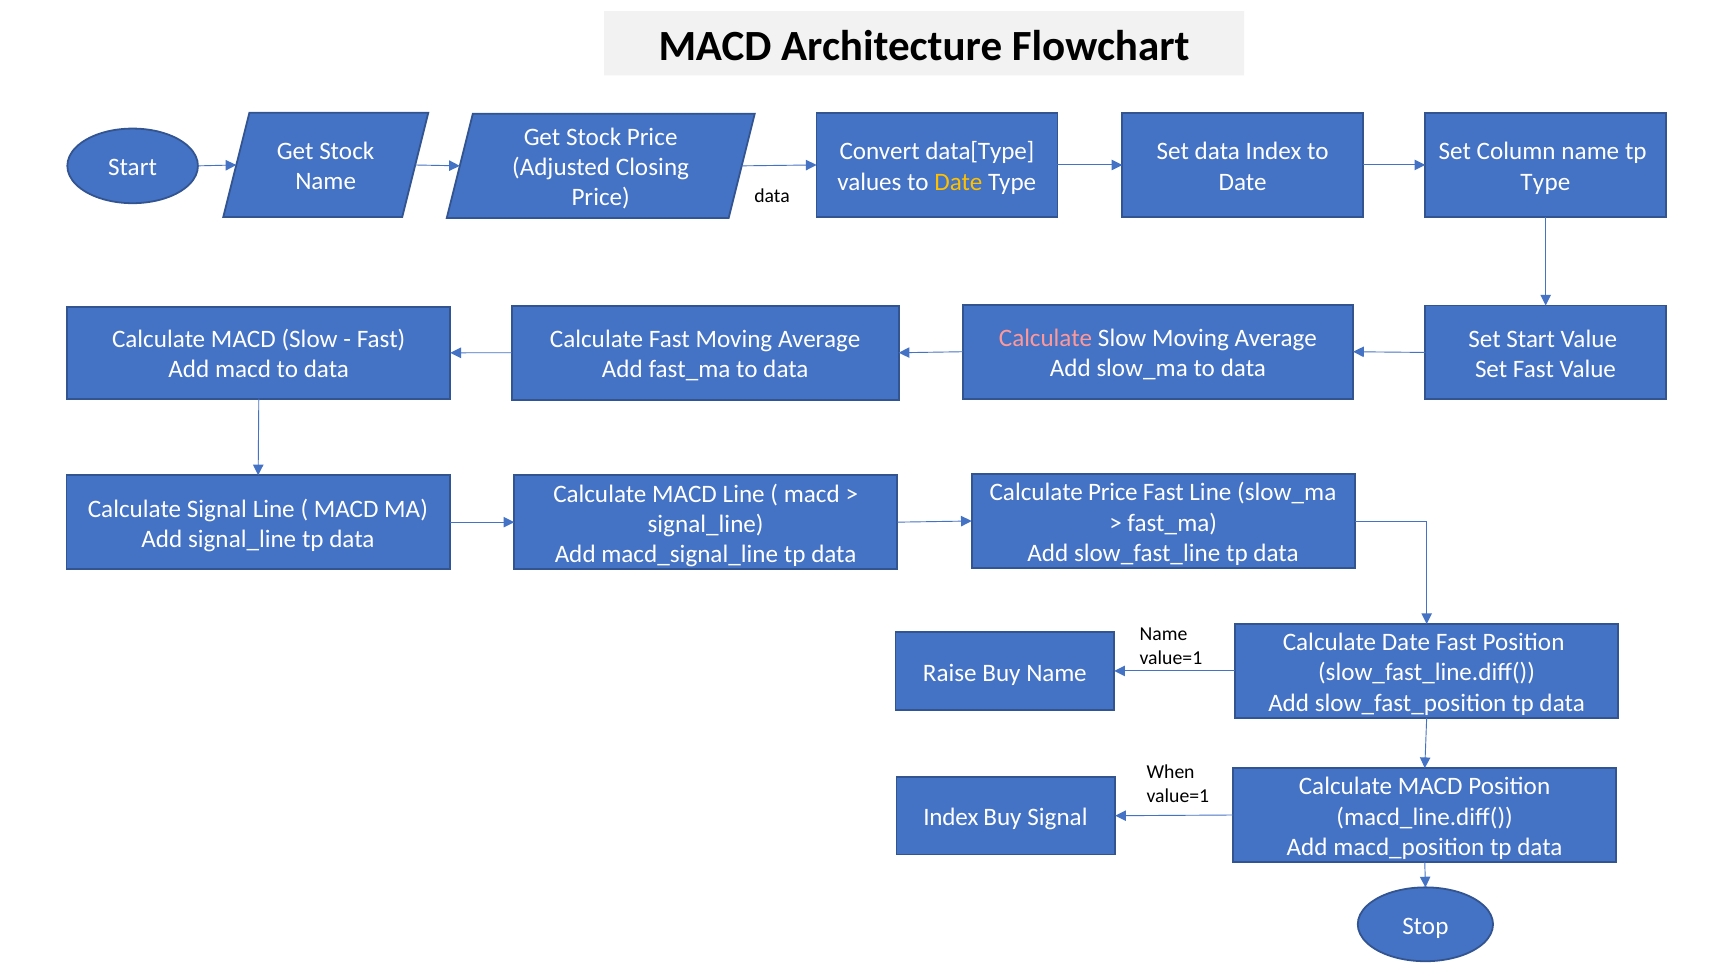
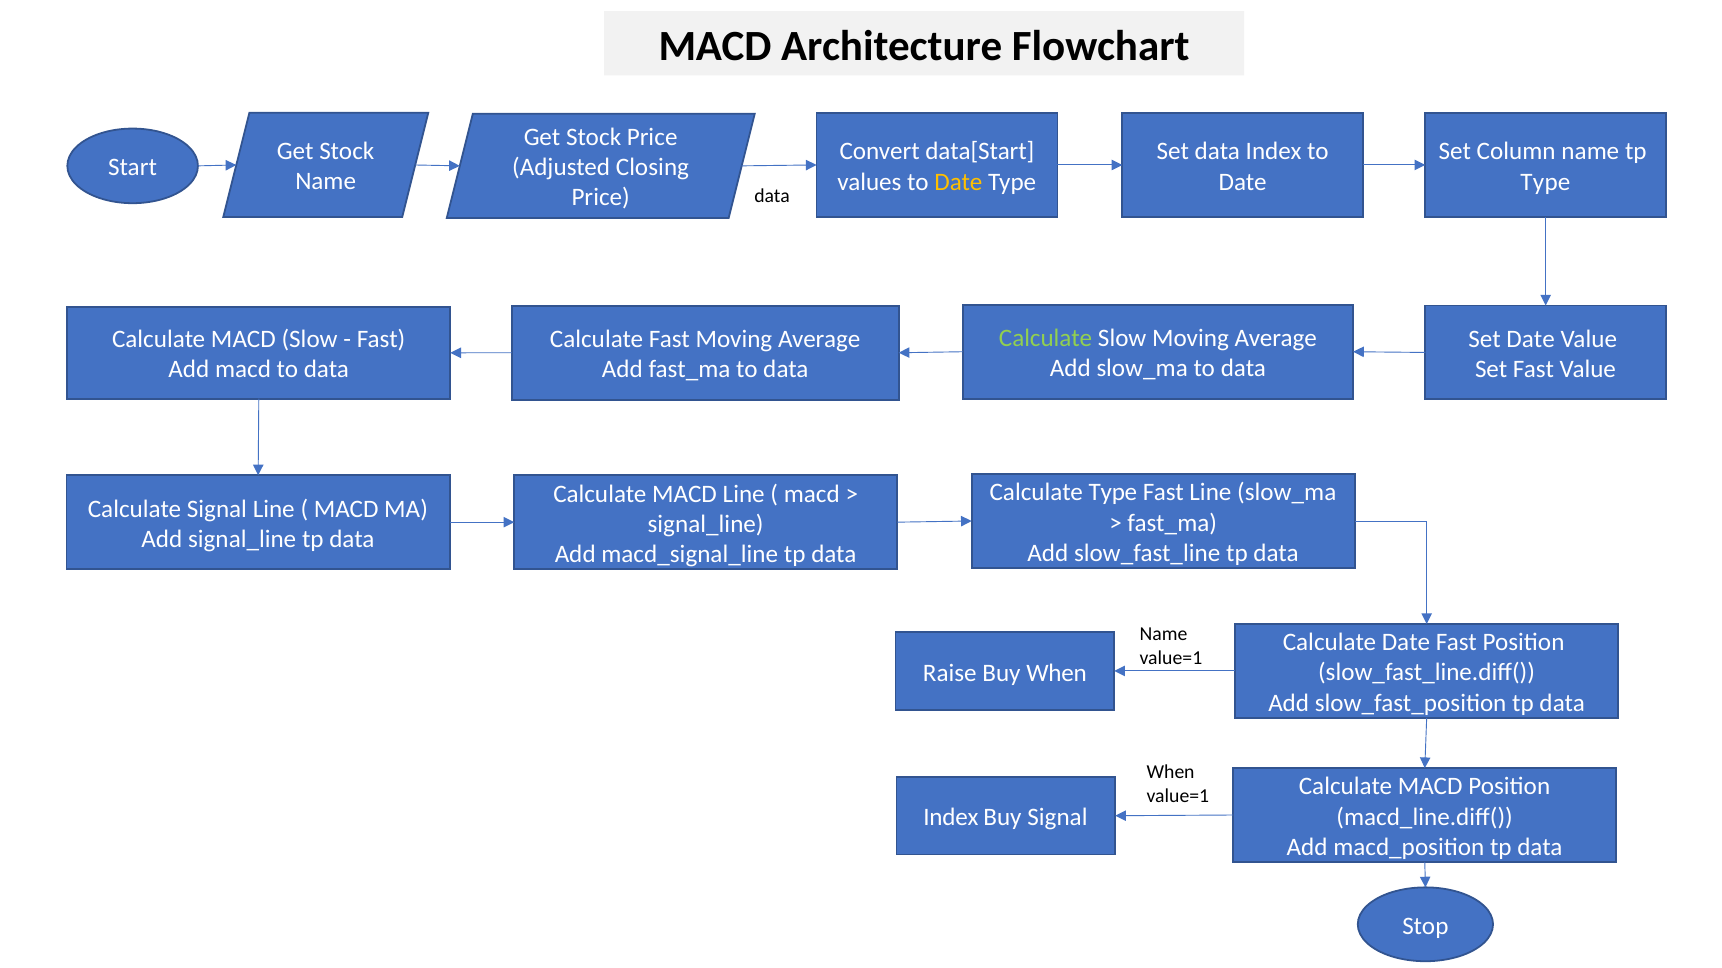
data[Type: data[Type -> data[Start (980, 152)
Calculate colour: pink -> light green (1046, 339)
Set Start: Start -> Date (1531, 339)
Calculate Price: Price -> Type (1113, 493)
Buy Name: Name -> When (1057, 673)
